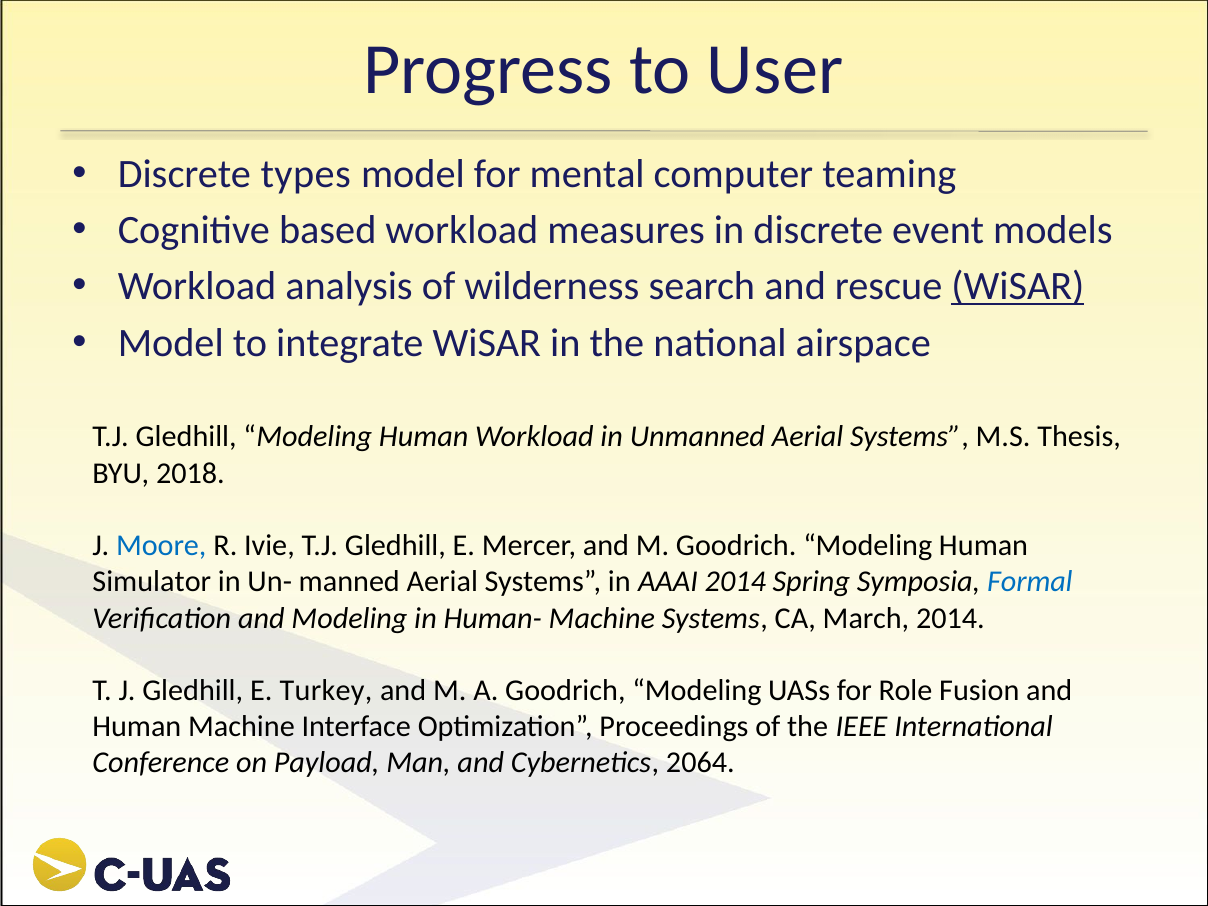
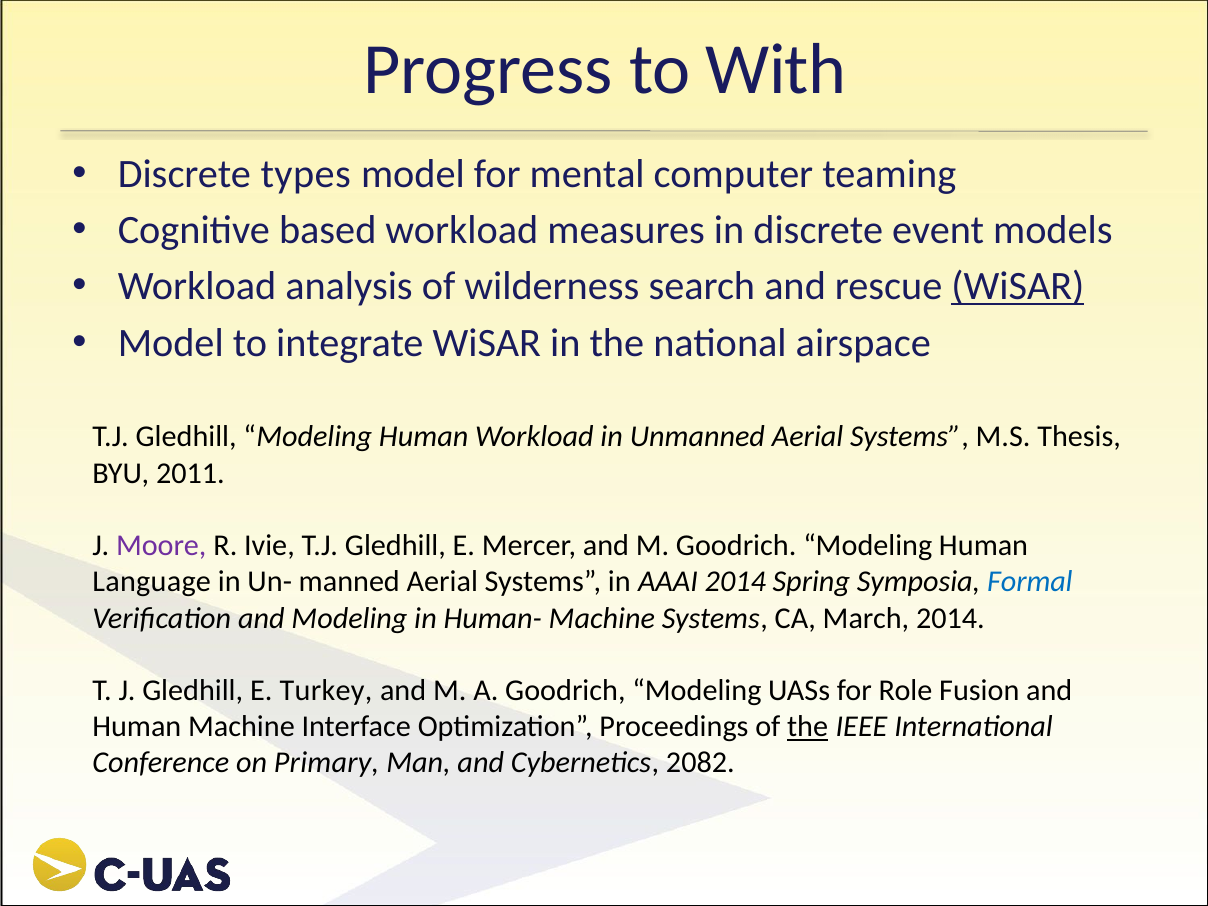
User: User -> With (776, 69)
2018: 2018 -> 2011 (190, 473)
Moore colour: blue -> purple (161, 546)
Simulator: Simulator -> Language (152, 582)
the underline: none -> present (808, 727)
Payload: Payload -> Primary (327, 763)
2064: 2064 -> 2082 (700, 763)
